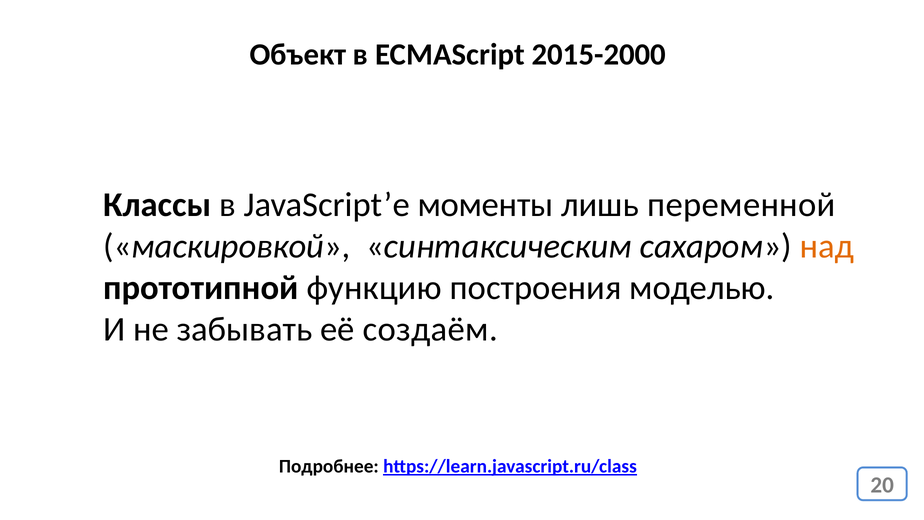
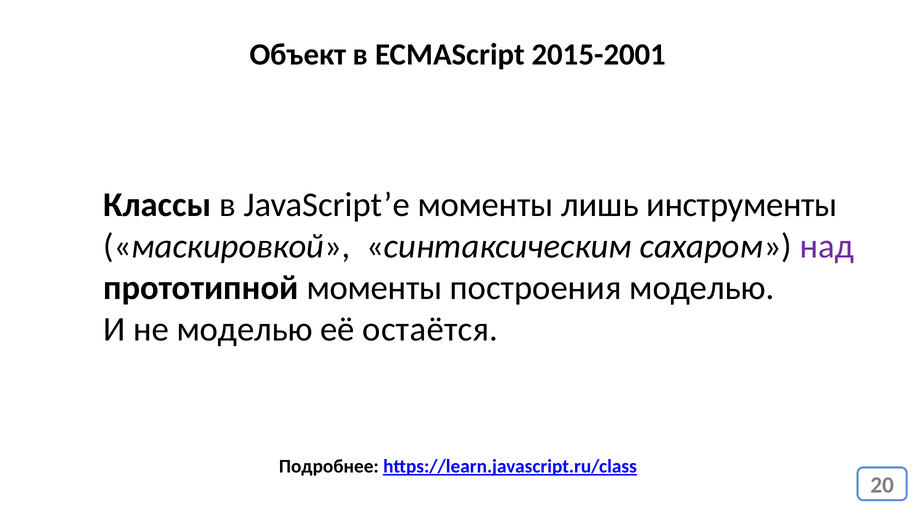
2015-2000: 2015-2000 -> 2015-2001 (599, 55)
переменной: переменной -> инструменты (742, 205)
над colour: orange -> purple (827, 246)
прототипной функцию: функцию -> моменты (374, 288)
не забывать: забывать -> моделью (245, 329)
создаём: создаём -> остаётся (430, 329)
